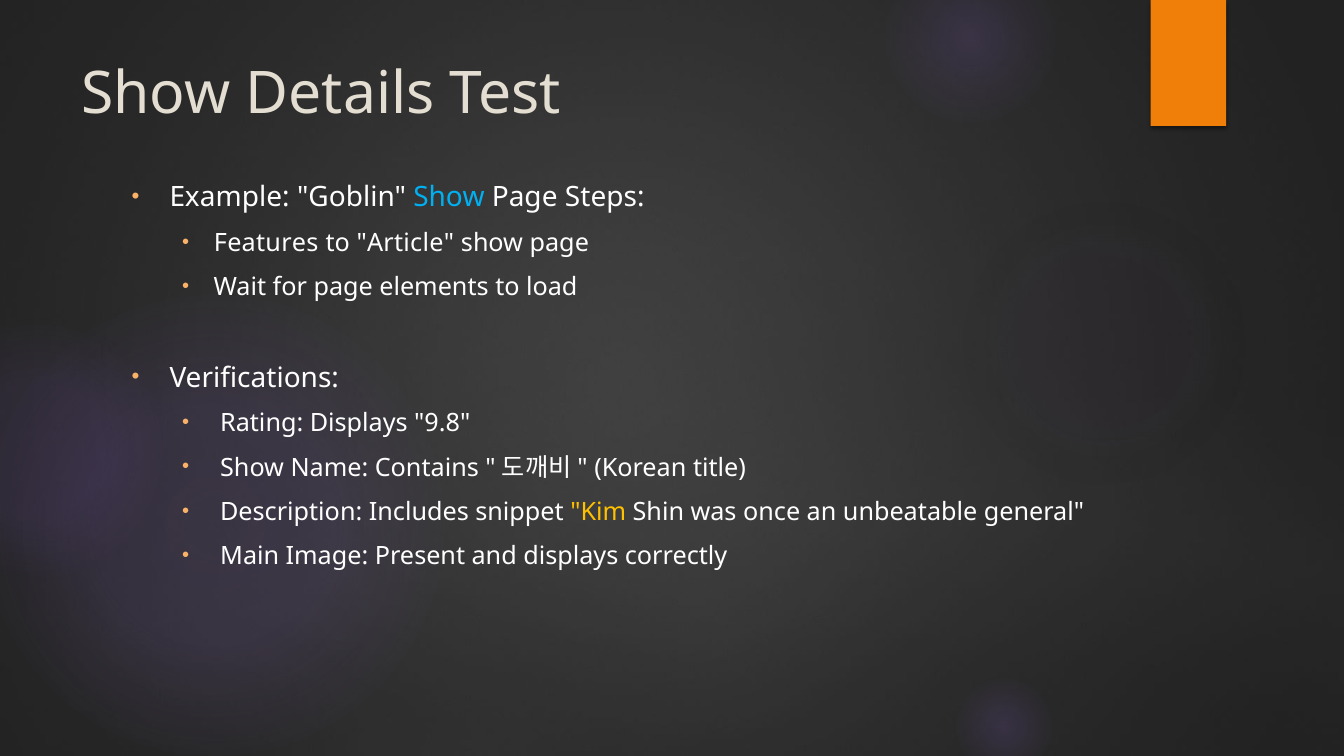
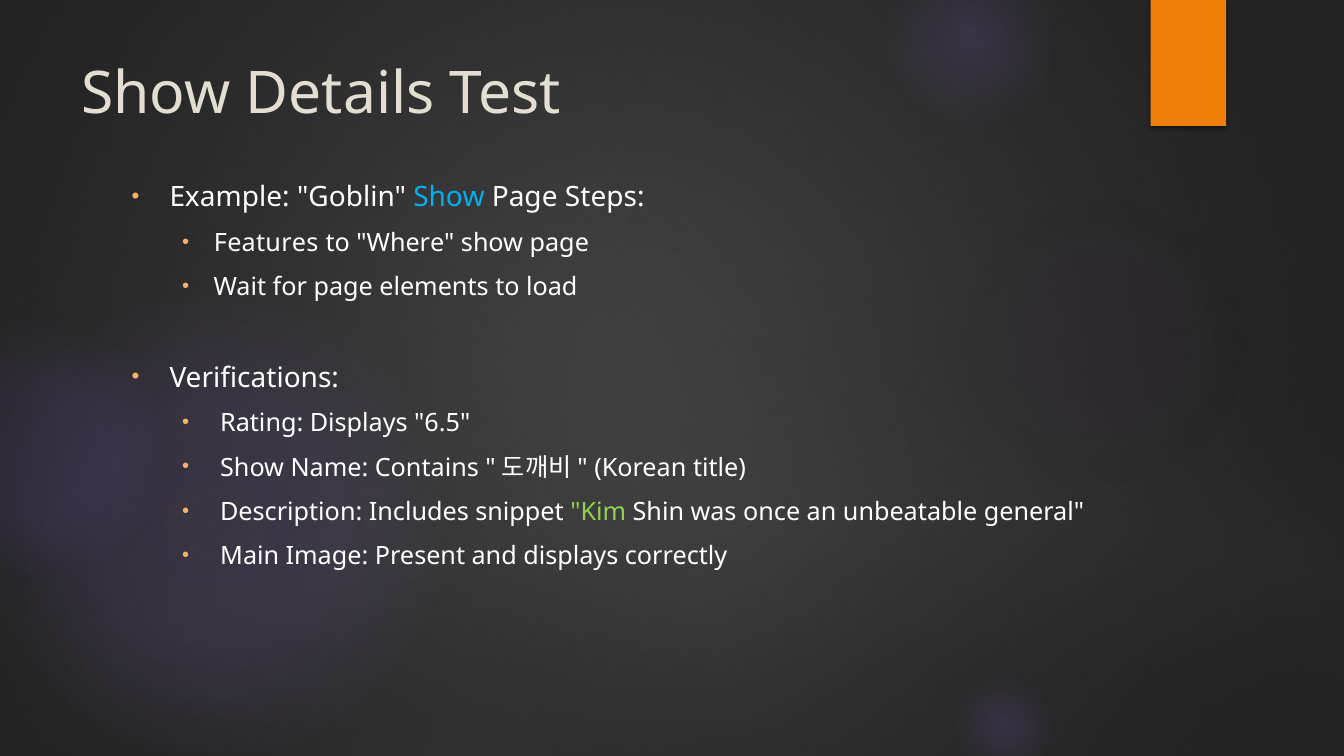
Article: Article -> Where (405, 243)
9.8: 9.8 -> 6.5 (442, 423)
Kim colour: yellow -> light green (598, 512)
